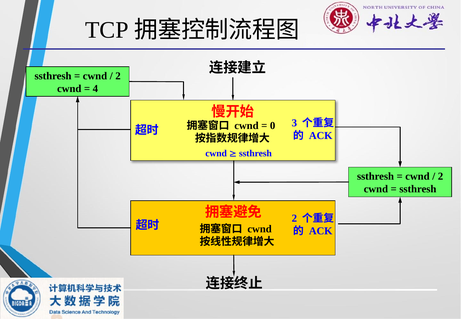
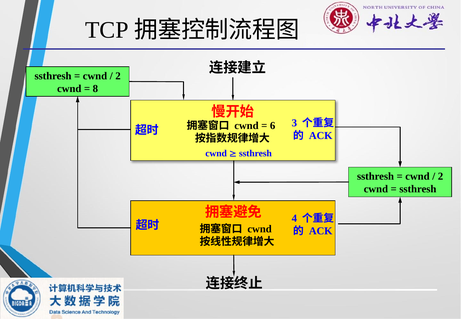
4: 4 -> 8 (95, 89)
0: 0 -> 6 (273, 126)
2: 2 -> 4 (294, 218)
